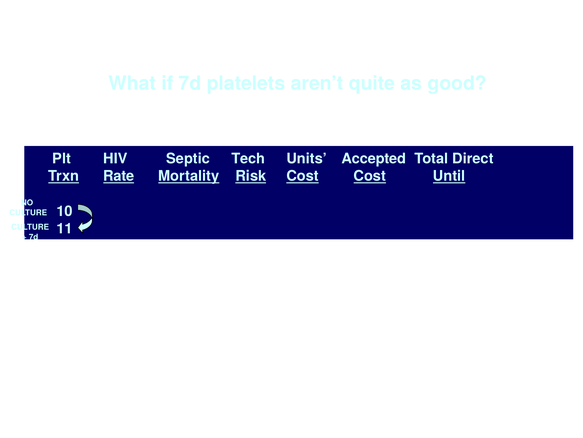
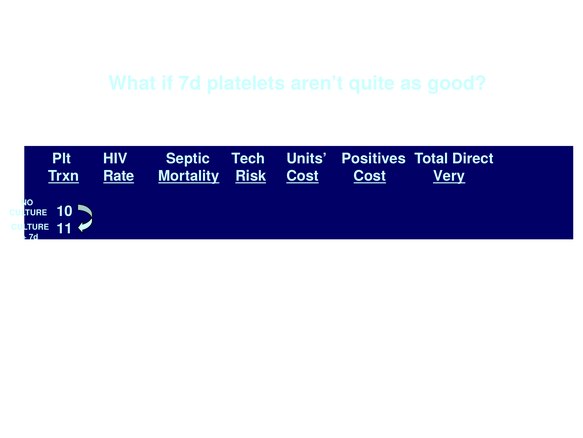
Accepted: Accepted -> Positives (374, 158)
Until: Until -> Very (449, 176)
